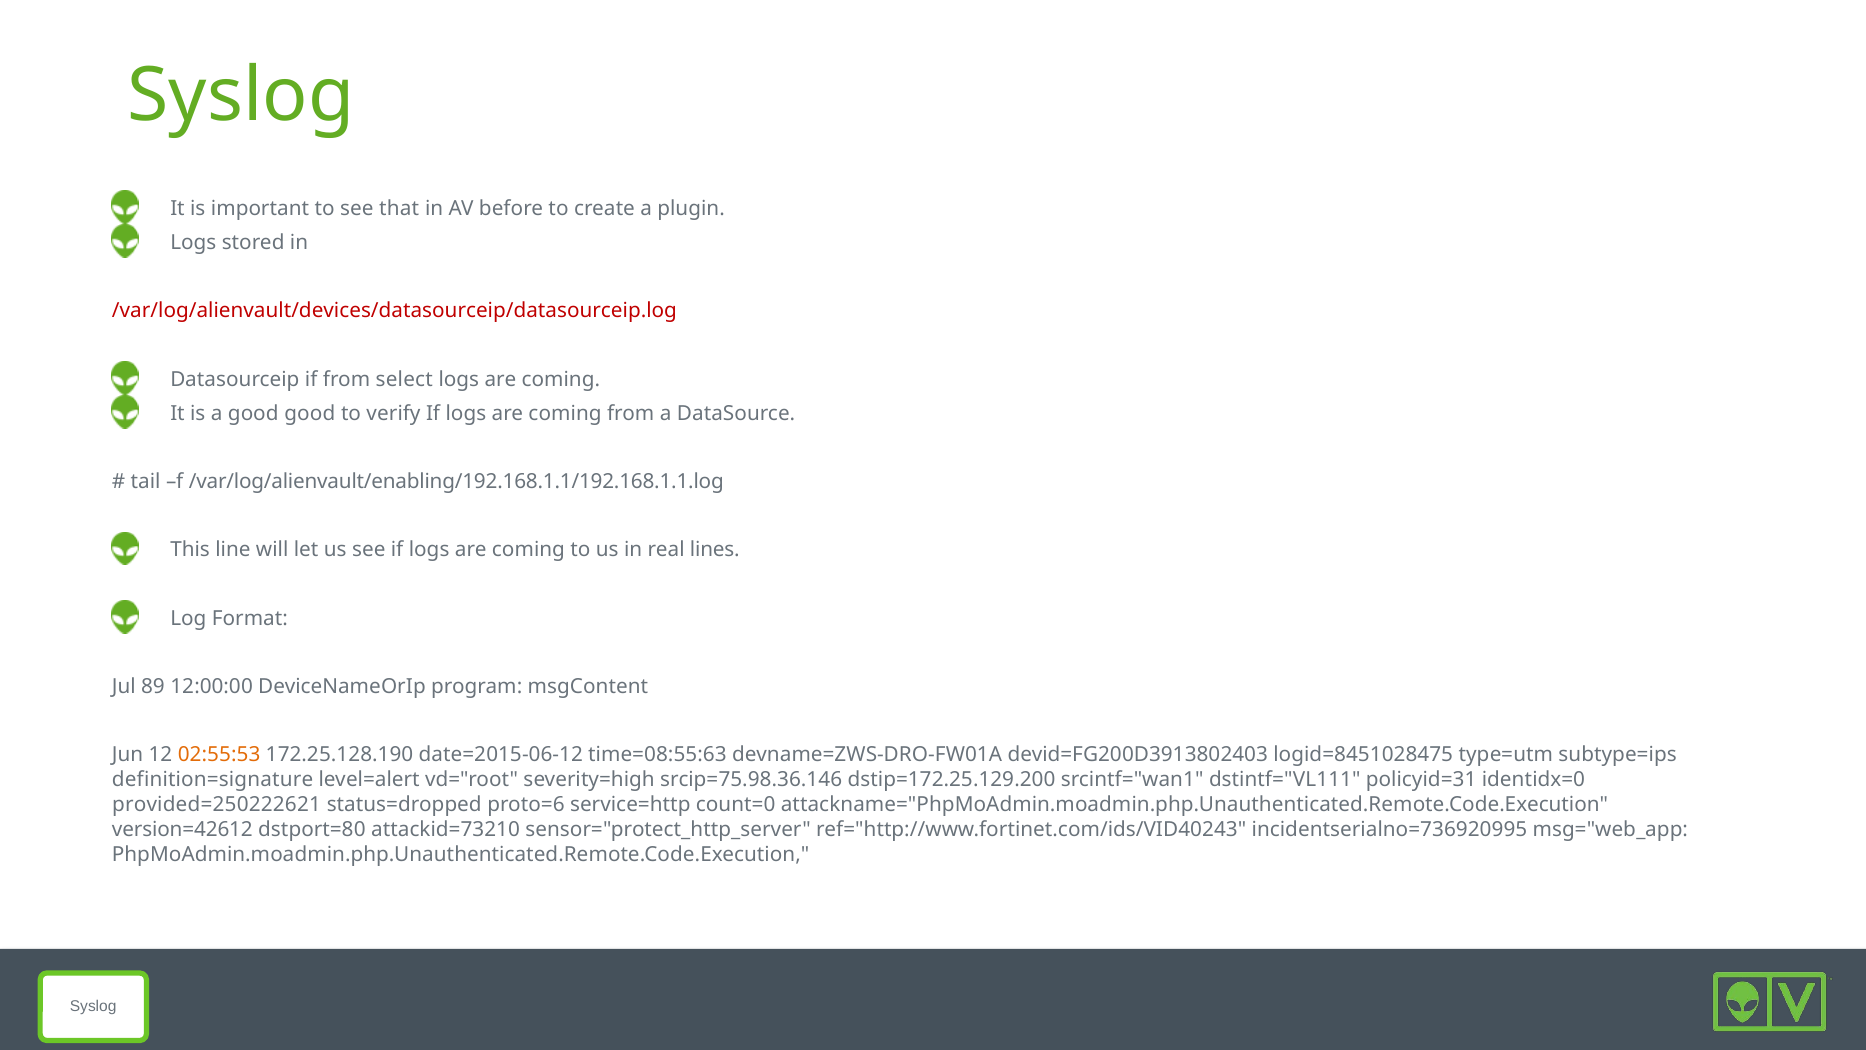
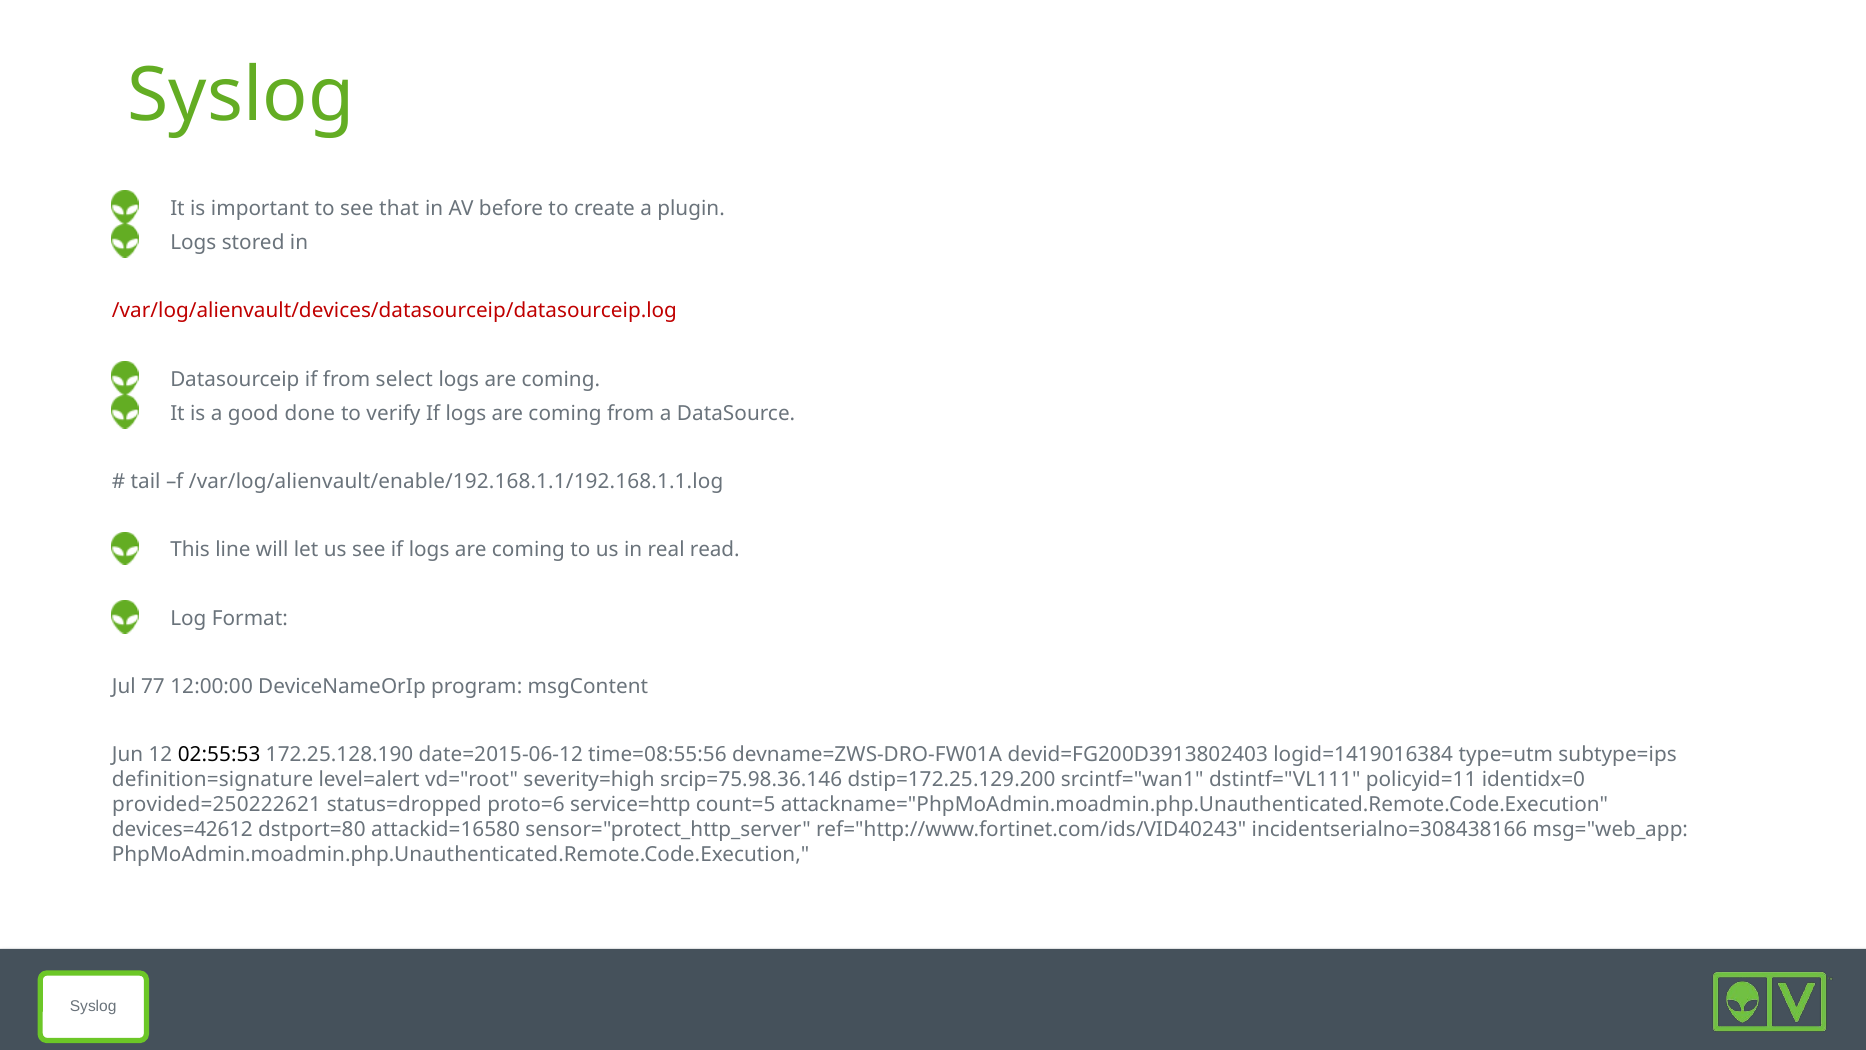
good good: good -> done (310, 413)
/var/log/alienvault/enabling/192.168.1.1/192.168.1.1.log: /var/log/alienvault/enabling/192.168.1.1/192.168.1.1.log -> /var/log/alienvault/enable/192.168.1.1/192.168.1.1.log (456, 482)
lines: lines -> read (715, 550)
89: 89 -> 77 (153, 687)
02:55:53 colour: orange -> black (219, 755)
time=08:55:63: time=08:55:63 -> time=08:55:56 (657, 755)
logid=8451028475: logid=8451028475 -> logid=1419016384 (1363, 755)
policyid=31: policyid=31 -> policyid=11 (1421, 780)
count=0: count=0 -> count=5 (736, 805)
version=42612: version=42612 -> devices=42612 (182, 829)
attackid=73210: attackid=73210 -> attackid=16580 (446, 829)
incidentserialno=736920995: incidentserialno=736920995 -> incidentserialno=308438166 (1389, 829)
